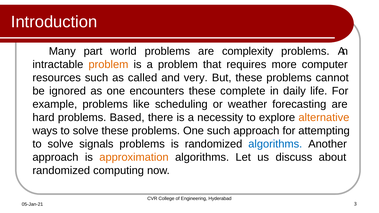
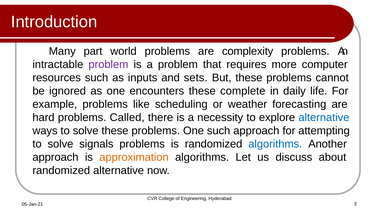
problem colour: orange -> purple (108, 64)
called: called -> inputs (143, 78)
very: very -> sets (196, 78)
Based: Based -> Called (127, 118)
alternative colour: orange -> blue (324, 118)
randomized computing: computing -> alternative (119, 171)
